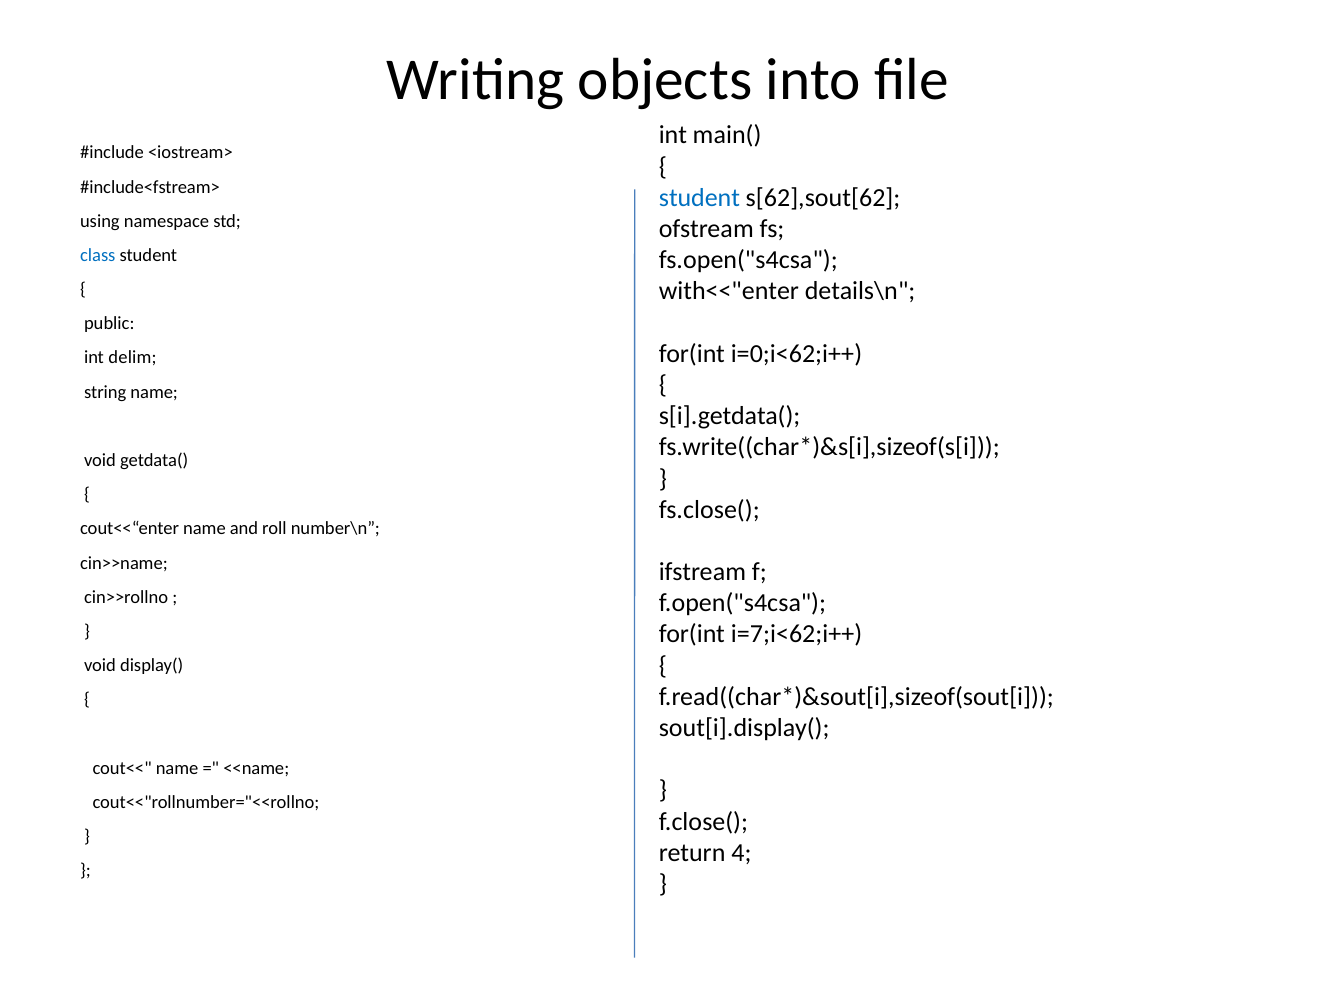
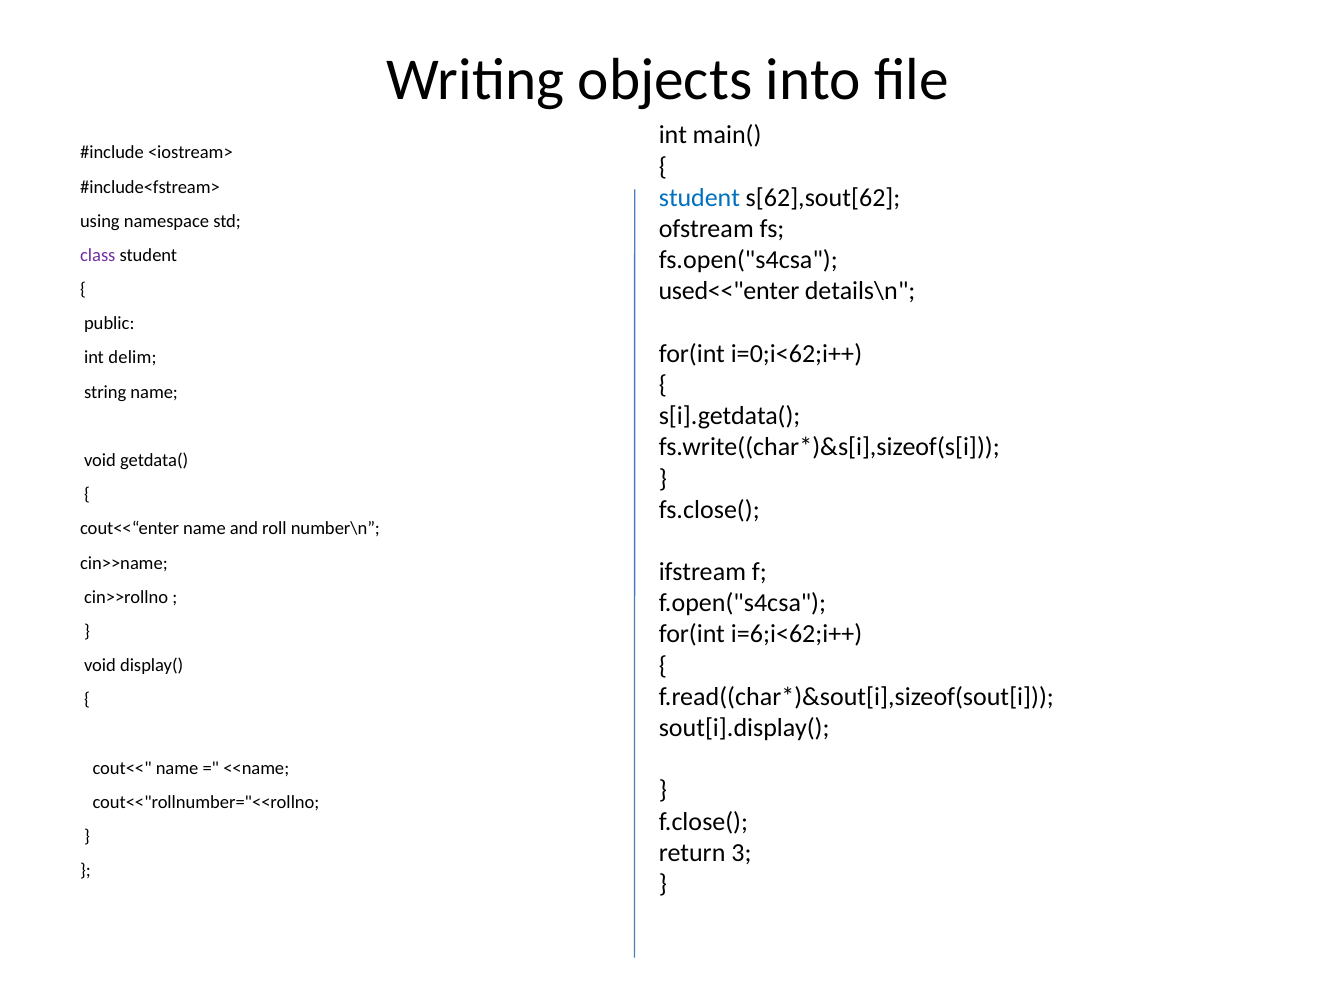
class colour: blue -> purple (98, 255)
with<<"enter: with<<"enter -> used<<"enter (729, 291)
i=7;i<62;i++: i=7;i<62;i++ -> i=6;i<62;i++ (797, 634)
4: 4 -> 3 (741, 853)
